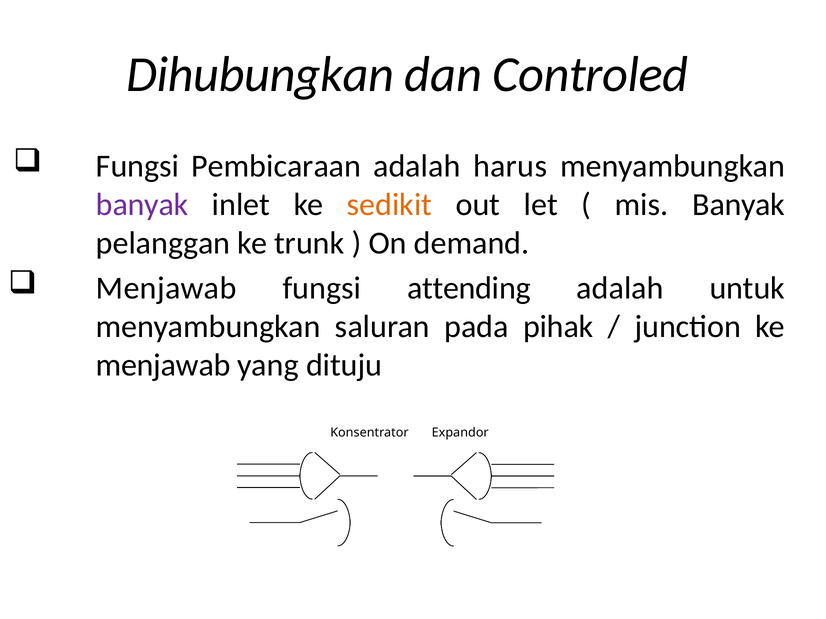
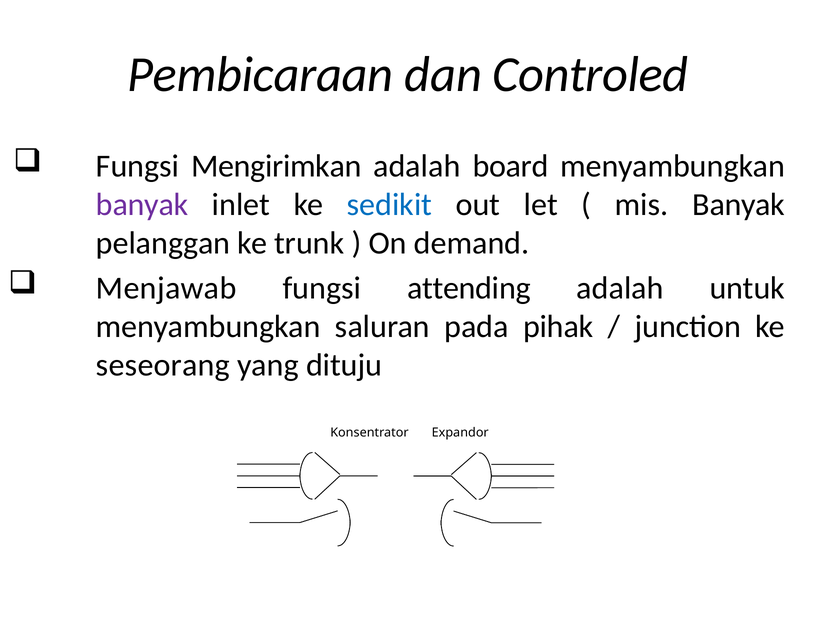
Dihubungkan: Dihubungkan -> Pembicaraan (260, 74)
Pembicaraan: Pembicaraan -> Mengirimkan (276, 166)
harus: harus -> board (510, 166)
sedikit colour: orange -> blue (389, 205)
menjawab: menjawab -> seseorang (163, 366)
